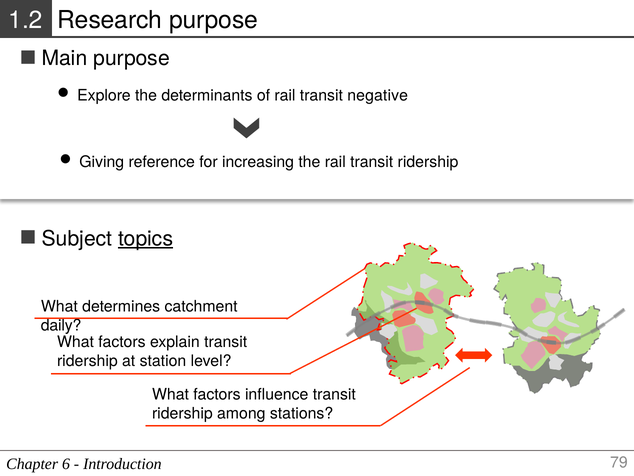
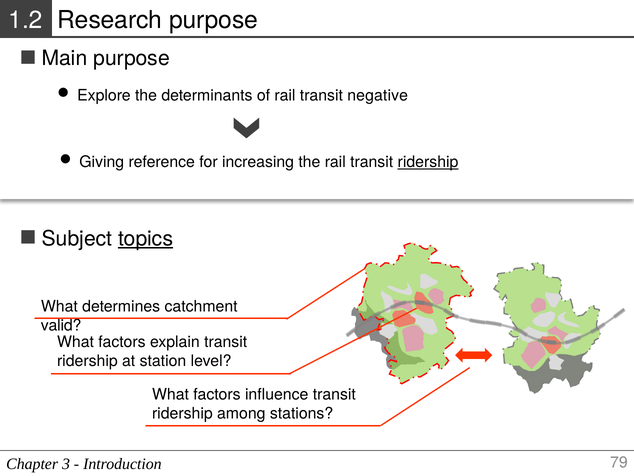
ridership underline: none -> present (428, 162)
daily: daily -> valid (61, 325)
6: 6 -> 3 (66, 464)
